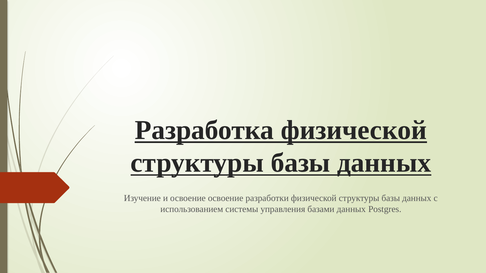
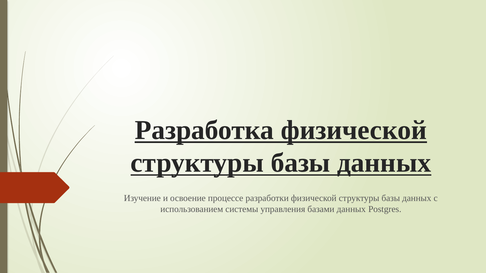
освоение освоение: освоение -> процессе (226, 198)
